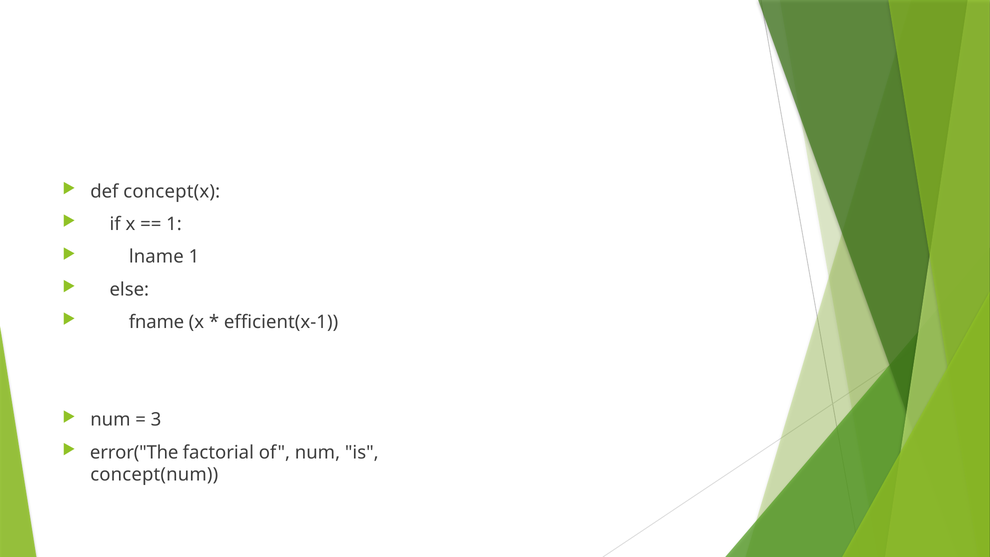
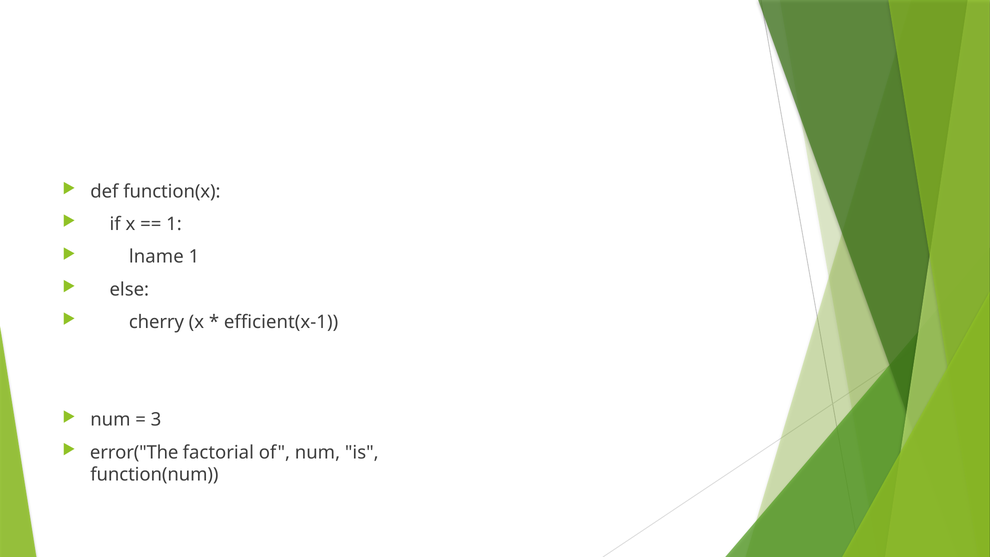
concept(x: concept(x -> function(x (172, 192)
fname: fname -> cherry (156, 322)
concept(num: concept(num -> function(num (154, 475)
